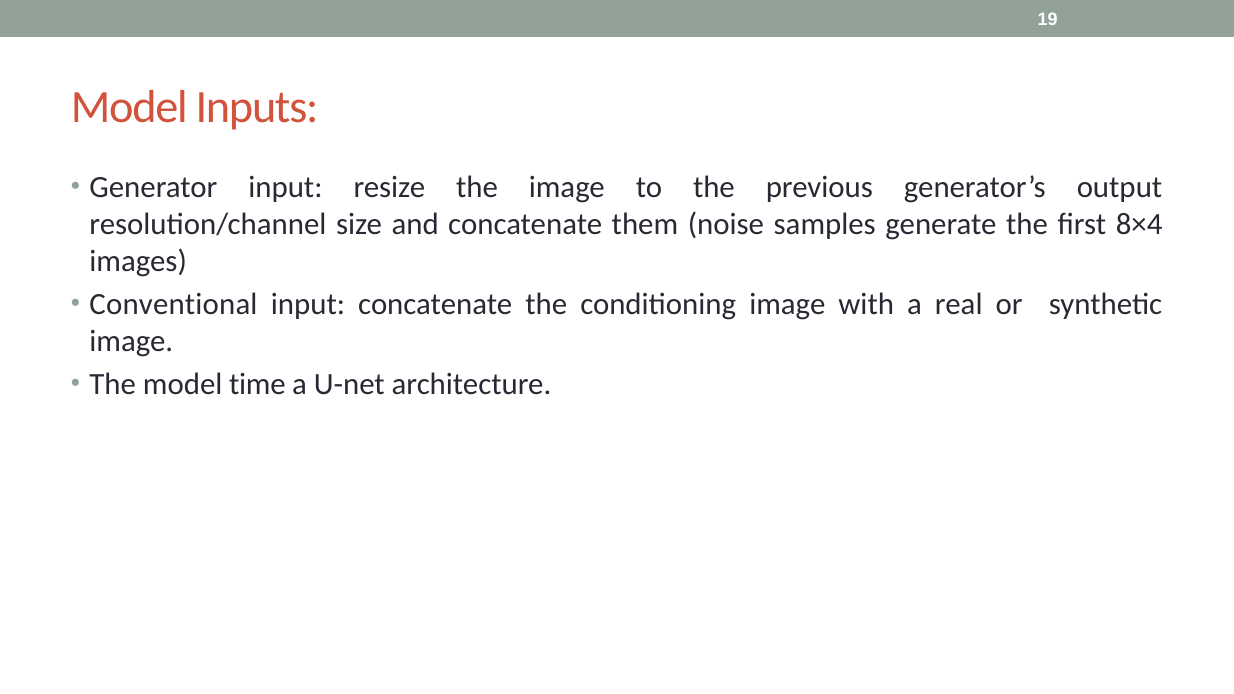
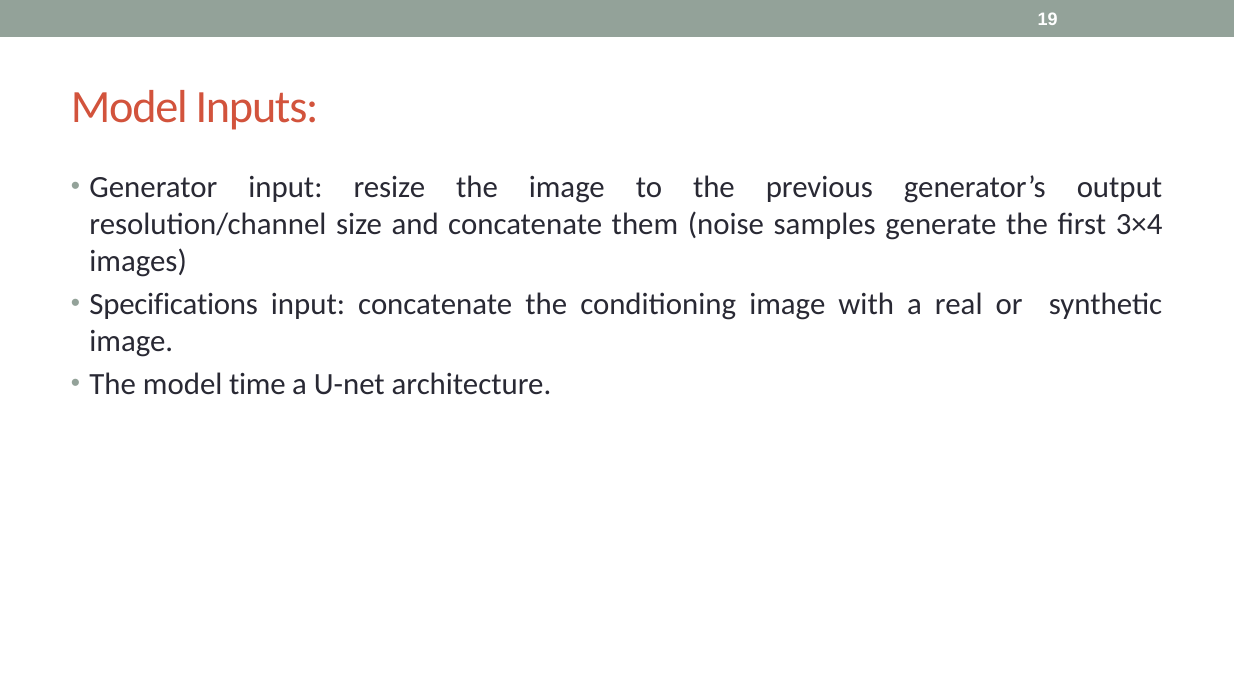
8×4: 8×4 -> 3×4 (1139, 224)
Conventional: Conventional -> Specifications (174, 304)
